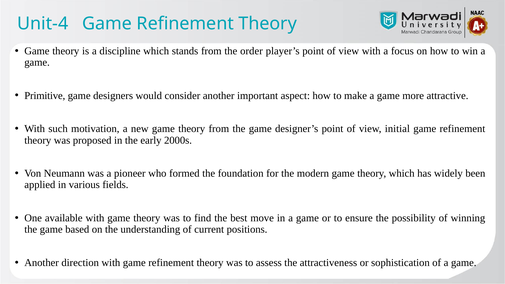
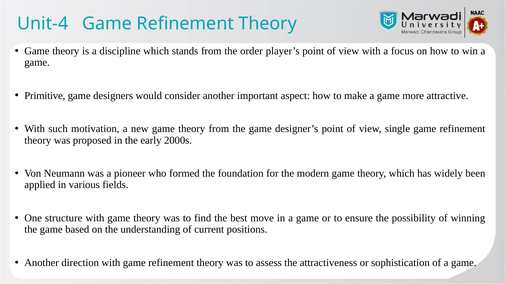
initial: initial -> single (397, 129)
available: available -> structure (64, 218)
